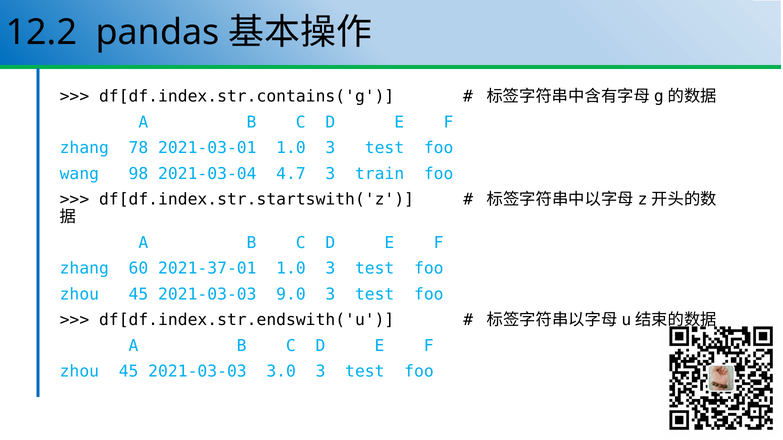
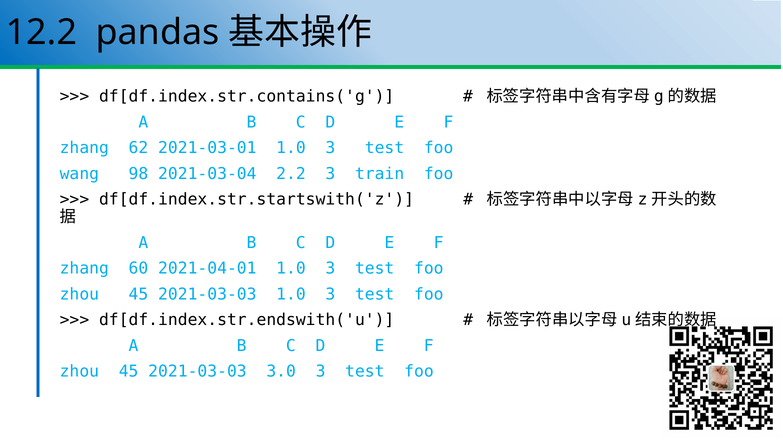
78: 78 -> 62 (138, 148)
4.7: 4.7 -> 2.2 (291, 174)
2021-37-01: 2021-37-01 -> 2021-04-01 (207, 269)
2021-03-03 9.0: 9.0 -> 1.0 (291, 295)
